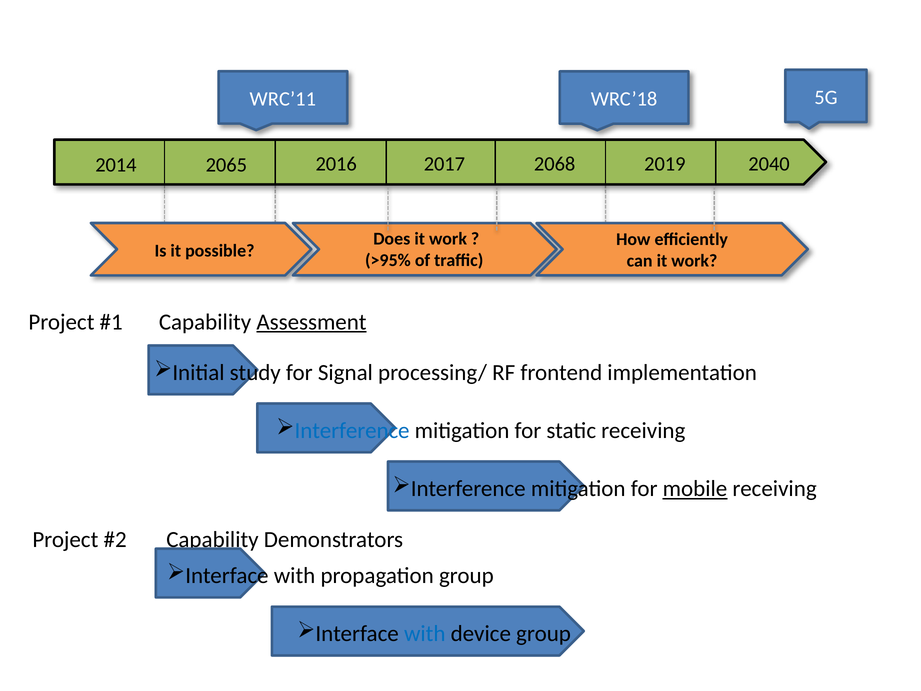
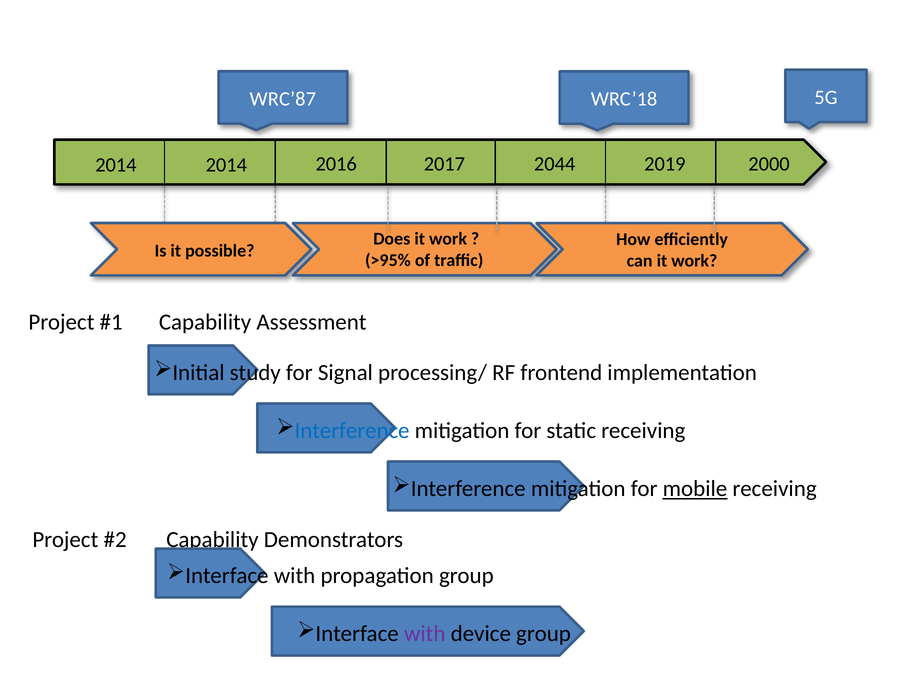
WRC’11: WRC’11 -> WRC’87 (283, 99)
2040: 2040 -> 2000 (769, 164)
2014 2065: 2065 -> 2014 (226, 165)
2068: 2068 -> 2044 (555, 164)
Assessment underline: present -> none (311, 322)
with colour: blue -> purple (425, 634)
